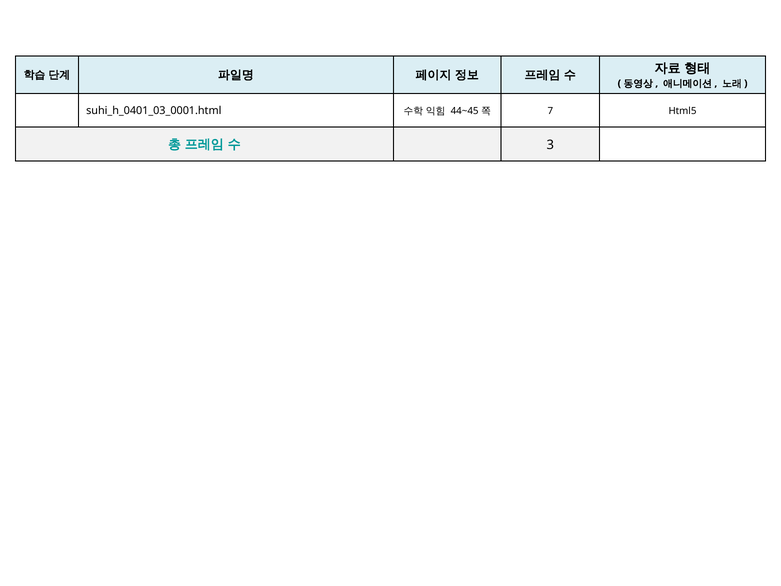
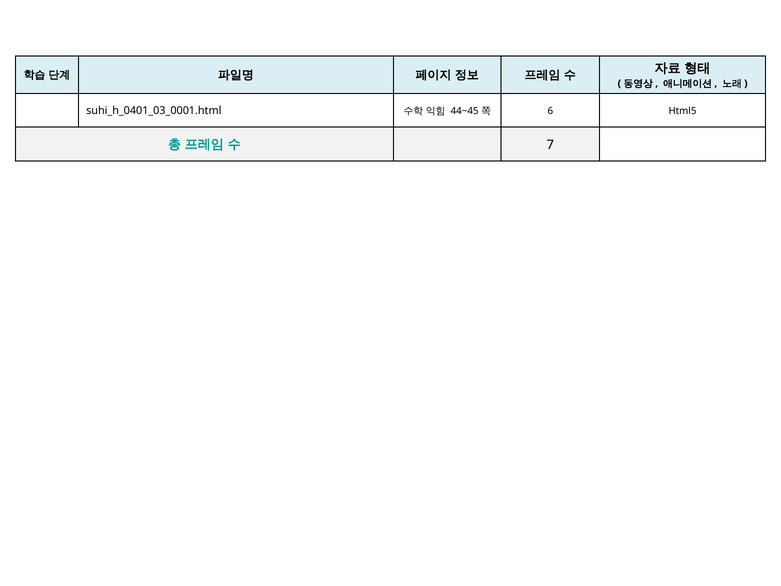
7: 7 -> 6 (550, 111)
3: 3 -> 7 (550, 145)
